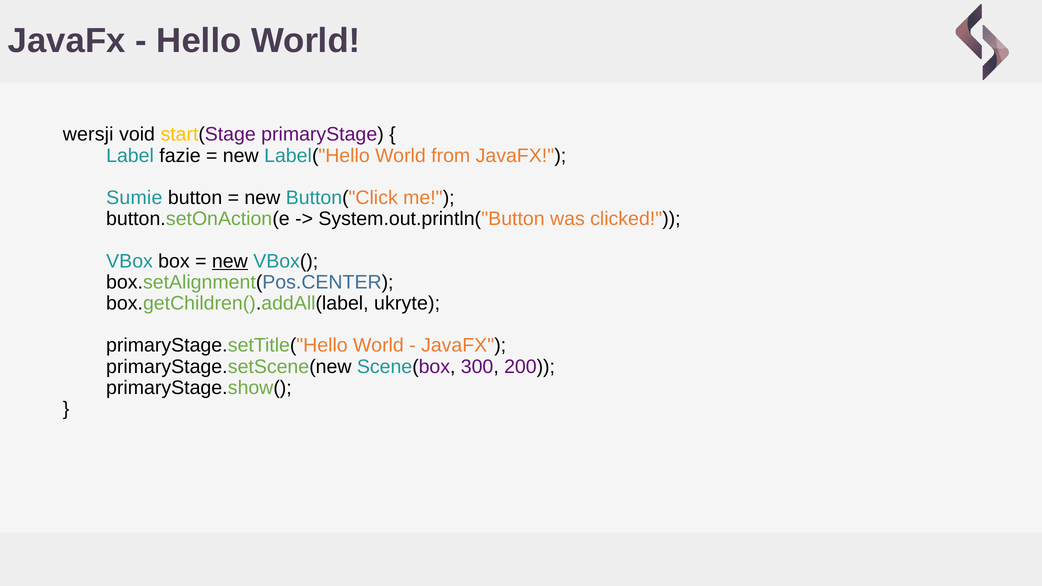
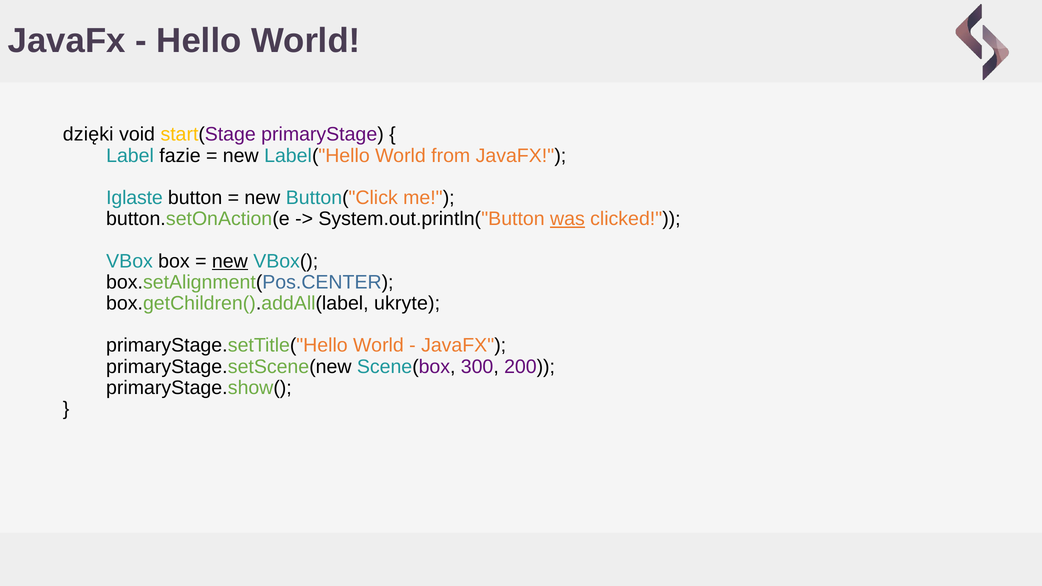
wersji: wersji -> dzięki (88, 134)
Sumie: Sumie -> Iglaste (134, 198)
was underline: none -> present (567, 219)
